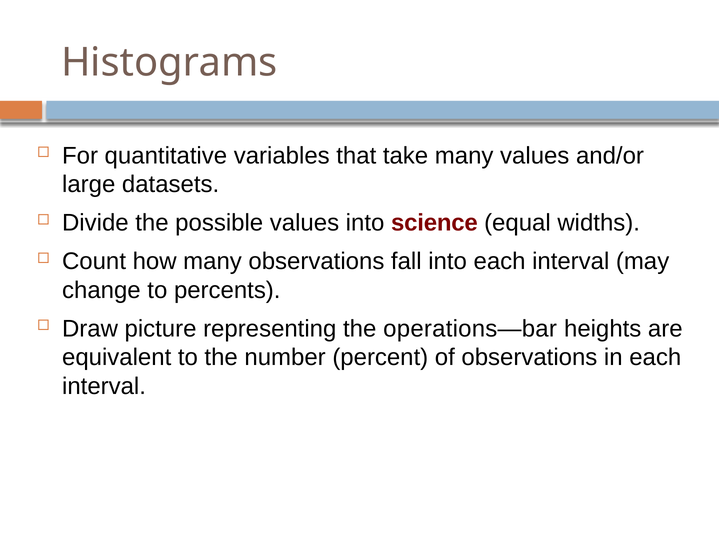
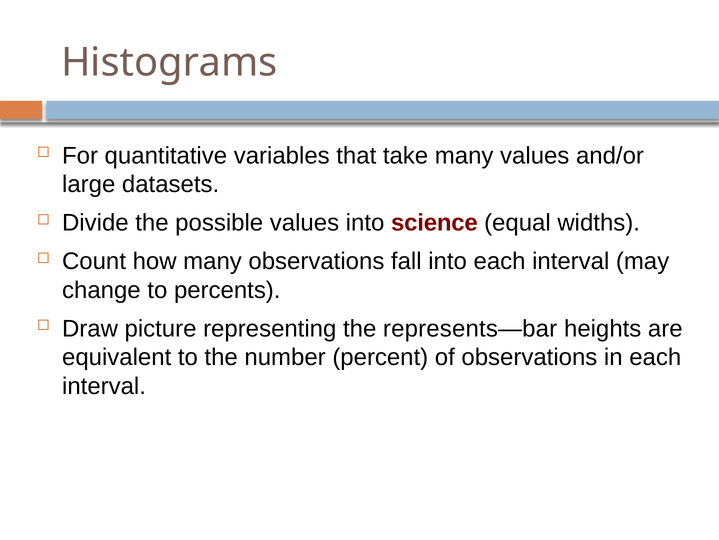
operations―bar: operations―bar -> represents―bar (470, 328)
